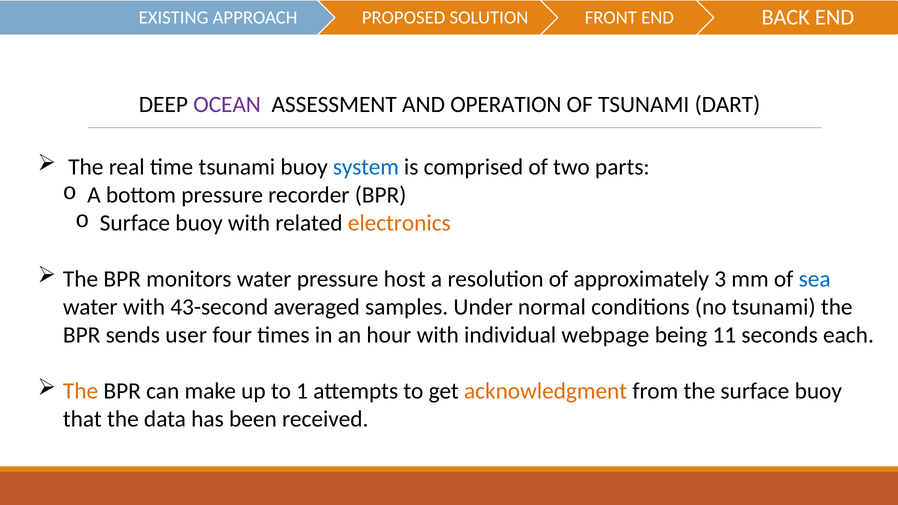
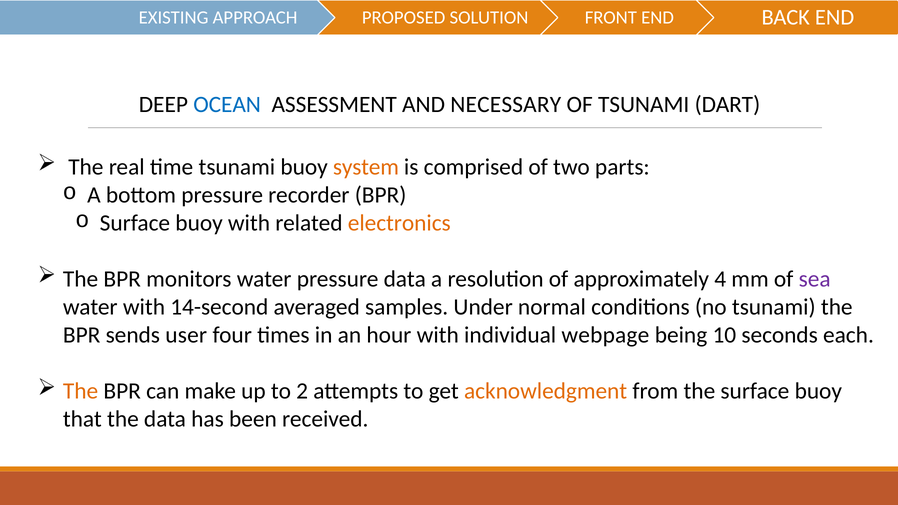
OCEAN colour: purple -> blue (227, 104)
OPERATION: OPERATION -> NECESSARY (506, 104)
system colour: blue -> orange (366, 167)
pressure host: host -> data (405, 279)
3: 3 -> 4 (720, 279)
sea colour: blue -> purple (815, 279)
43-second: 43-second -> 14-second (219, 307)
11: 11 -> 10 (724, 335)
1: 1 -> 2 (302, 391)
